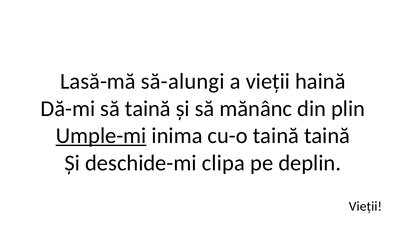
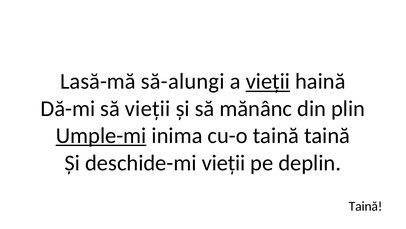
vieții underline: none -> present (268, 81)
să taină: taină -> vieții (148, 108)
deschide-mi clipa: clipa -> vieții (223, 162)
Vieții: Vieții -> Taină (365, 206)
